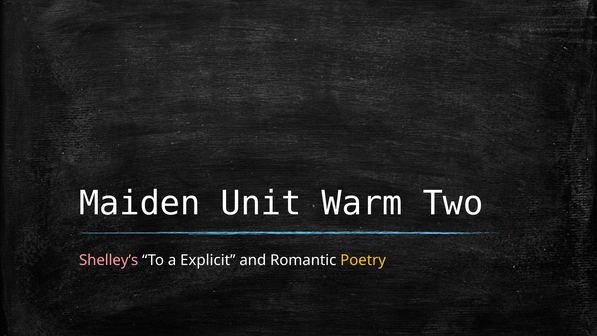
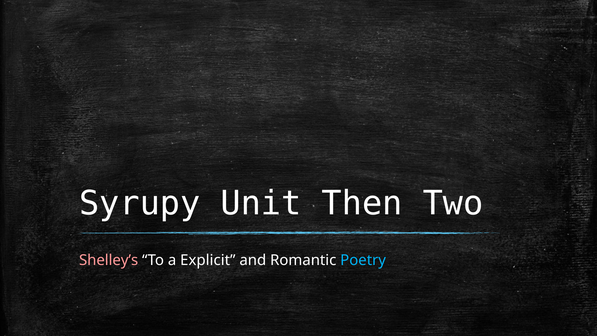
Maiden: Maiden -> Syrupy (140, 203)
Warm: Warm -> Then (362, 203)
Poetry colour: yellow -> light blue (363, 260)
